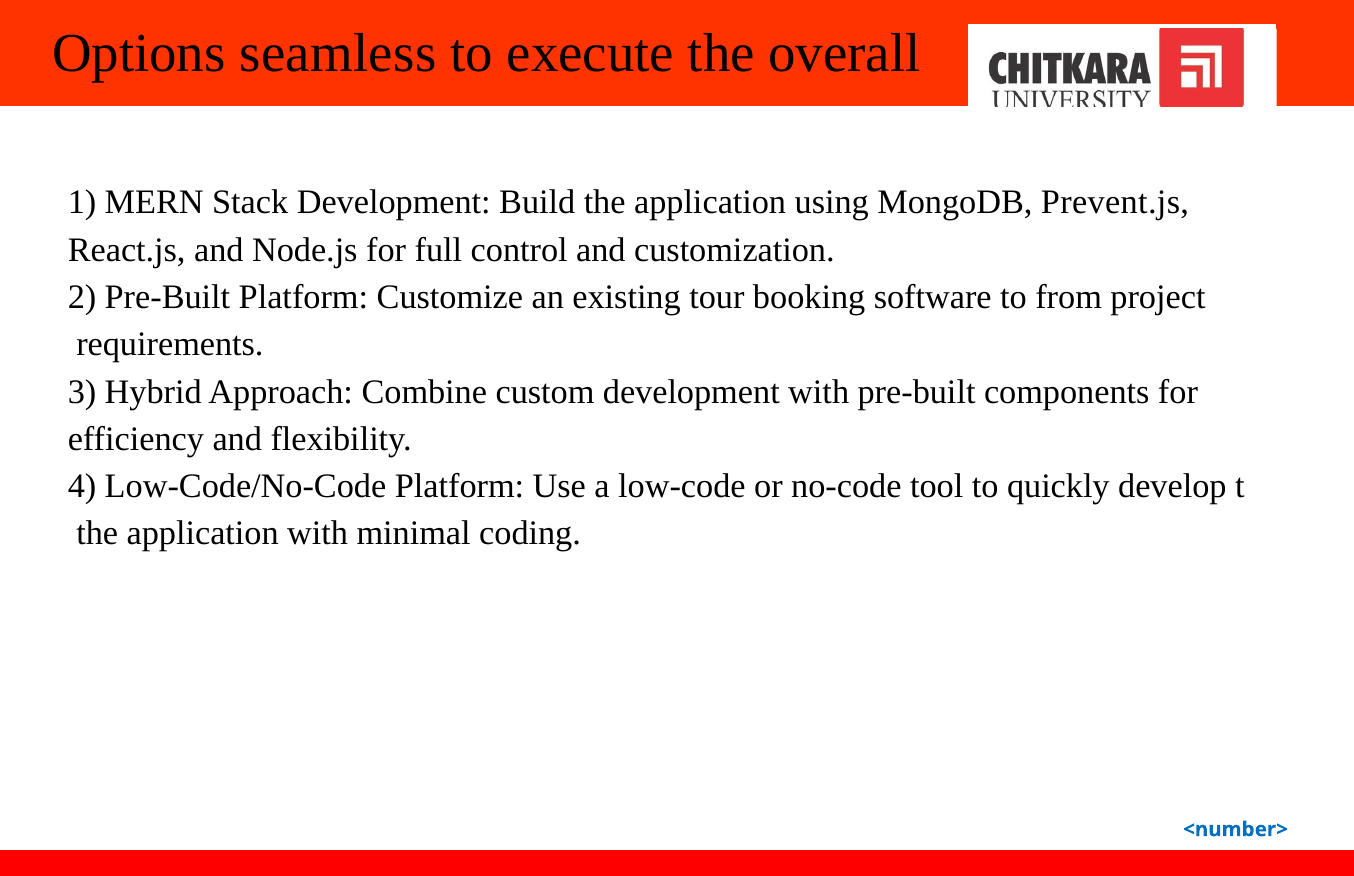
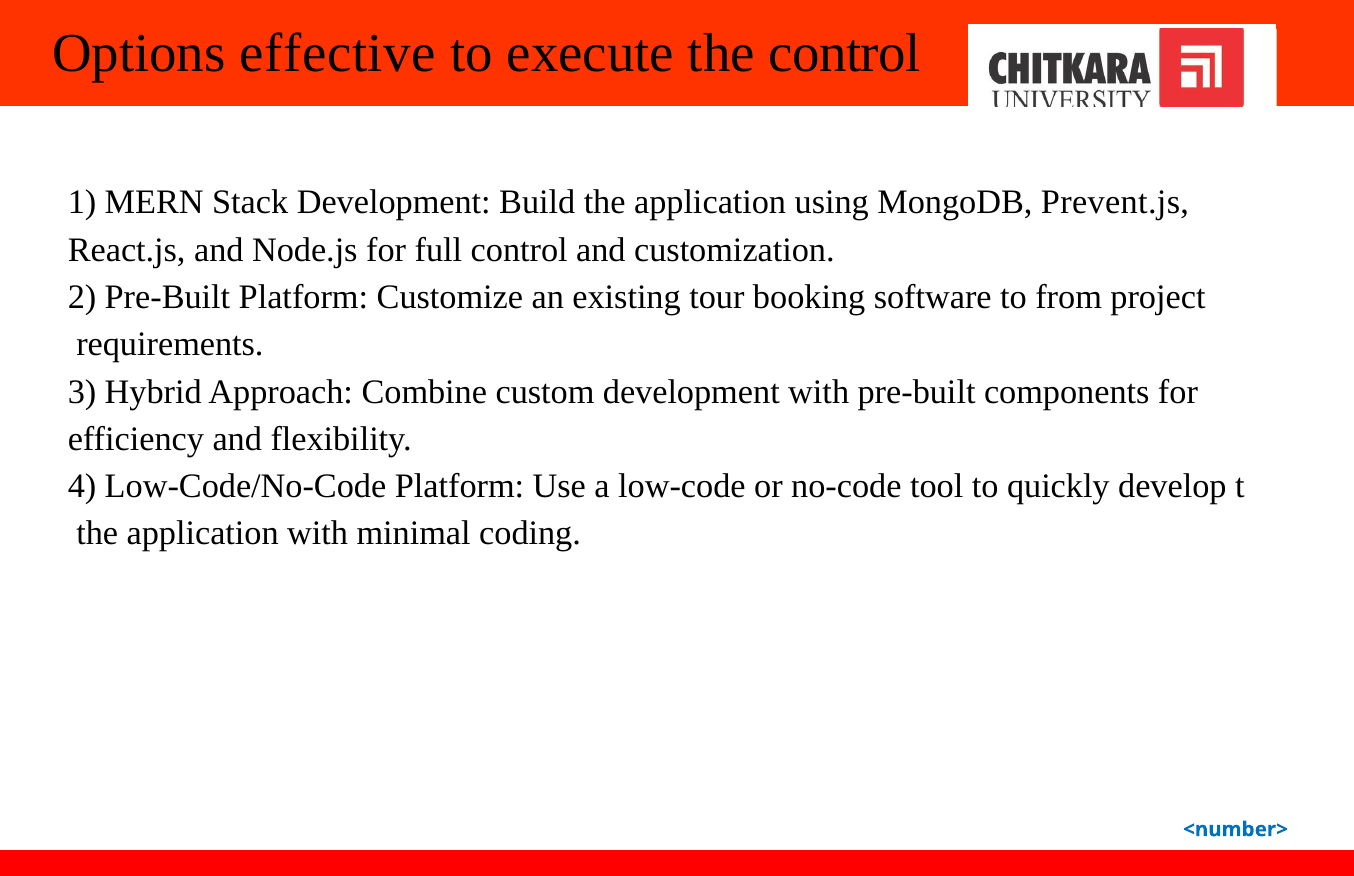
seamless: seamless -> effective (338, 54)
the overall: overall -> control (845, 54)
